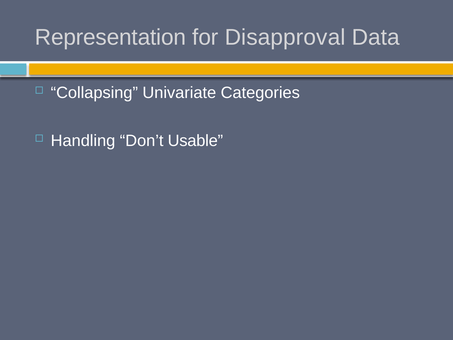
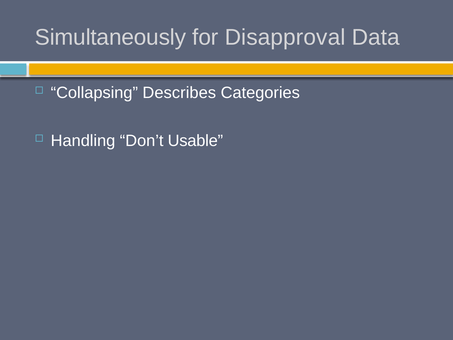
Representation: Representation -> Simultaneously (110, 37)
Univariate: Univariate -> Describes (179, 93)
